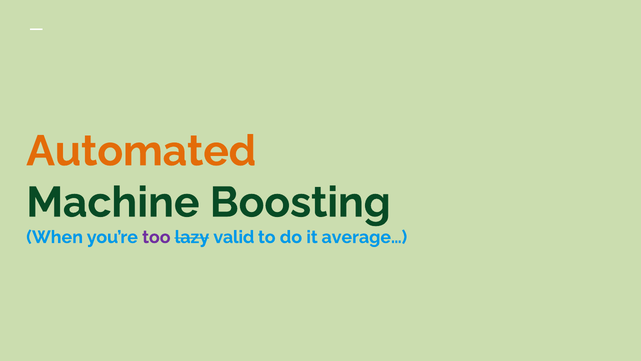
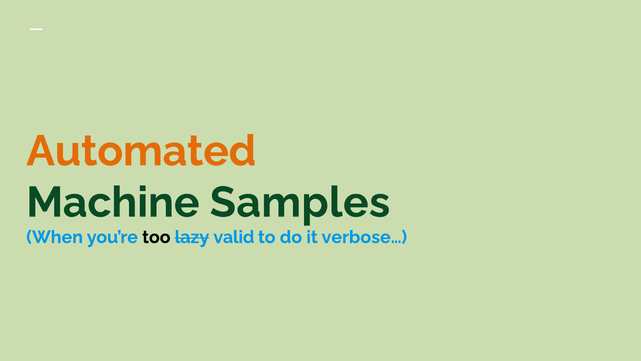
Boosting: Boosting -> Samples (300, 202)
too colour: purple -> black (156, 237)
average…: average… -> verbose… (364, 237)
